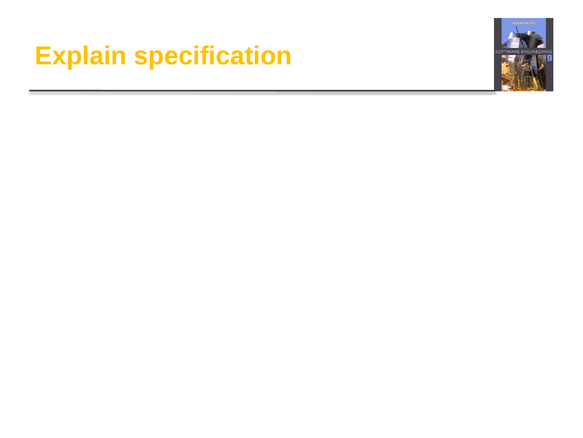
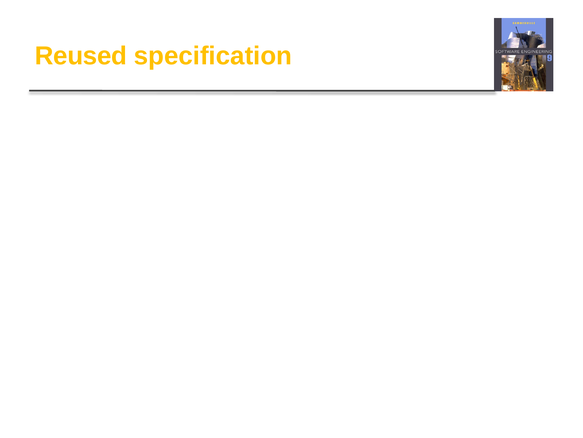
Explain: Explain -> Reused (81, 56)
